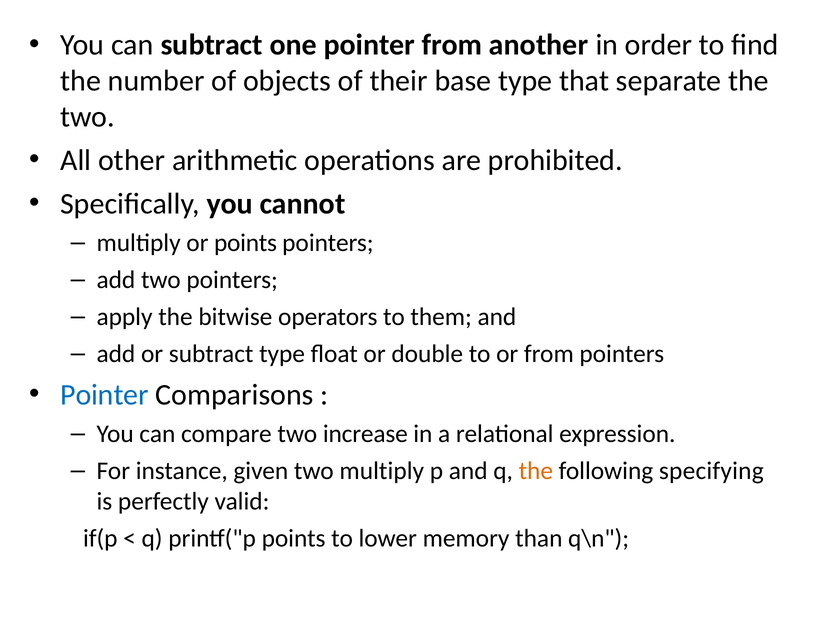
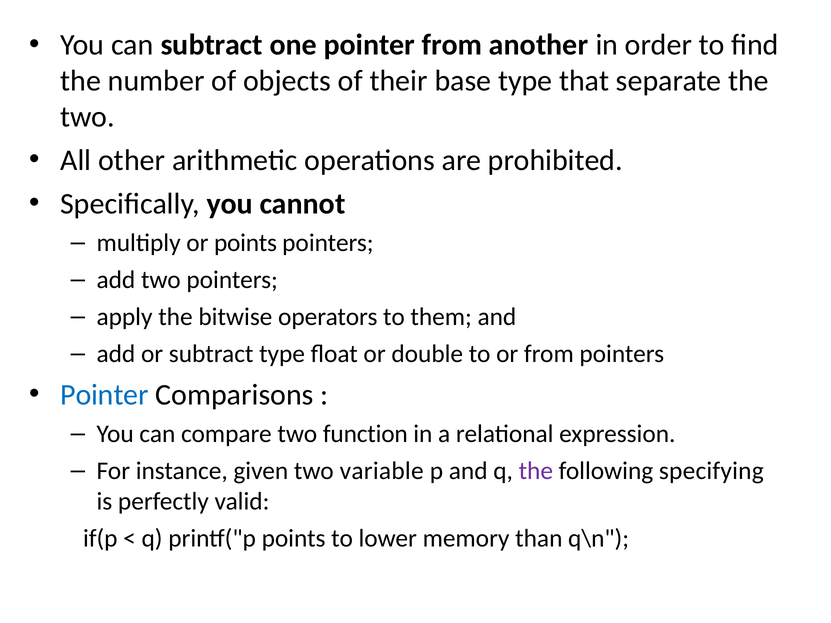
increase: increase -> function (365, 434)
two multiply: multiply -> variable (382, 471)
the colour: orange -> purple (536, 471)
